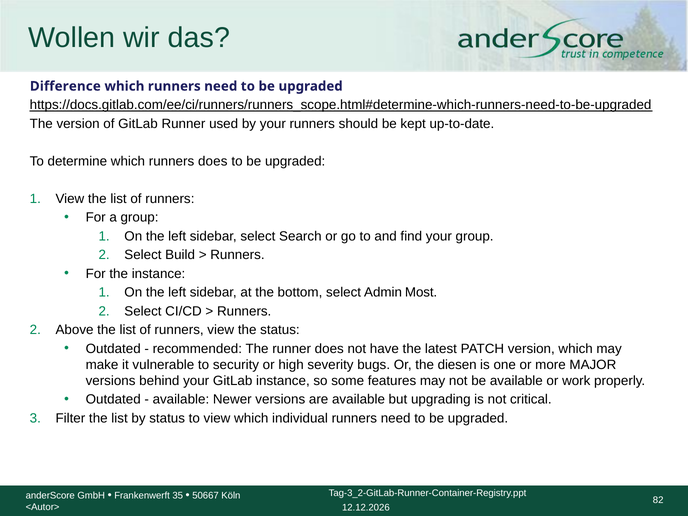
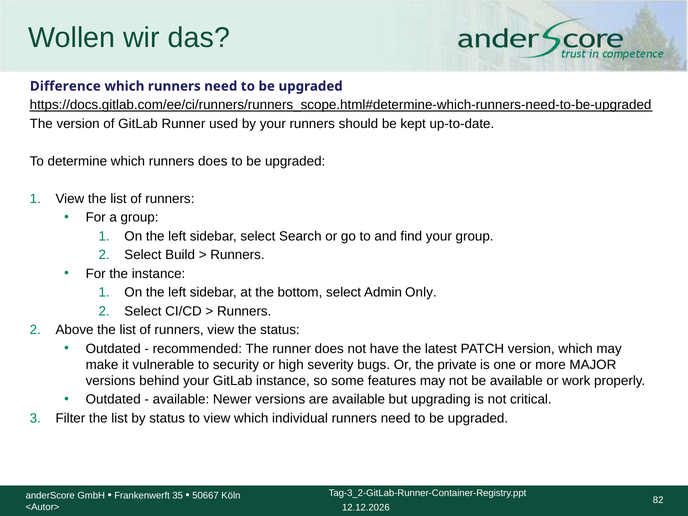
Most: Most -> Only (421, 292)
diesen: diesen -> private (457, 365)
